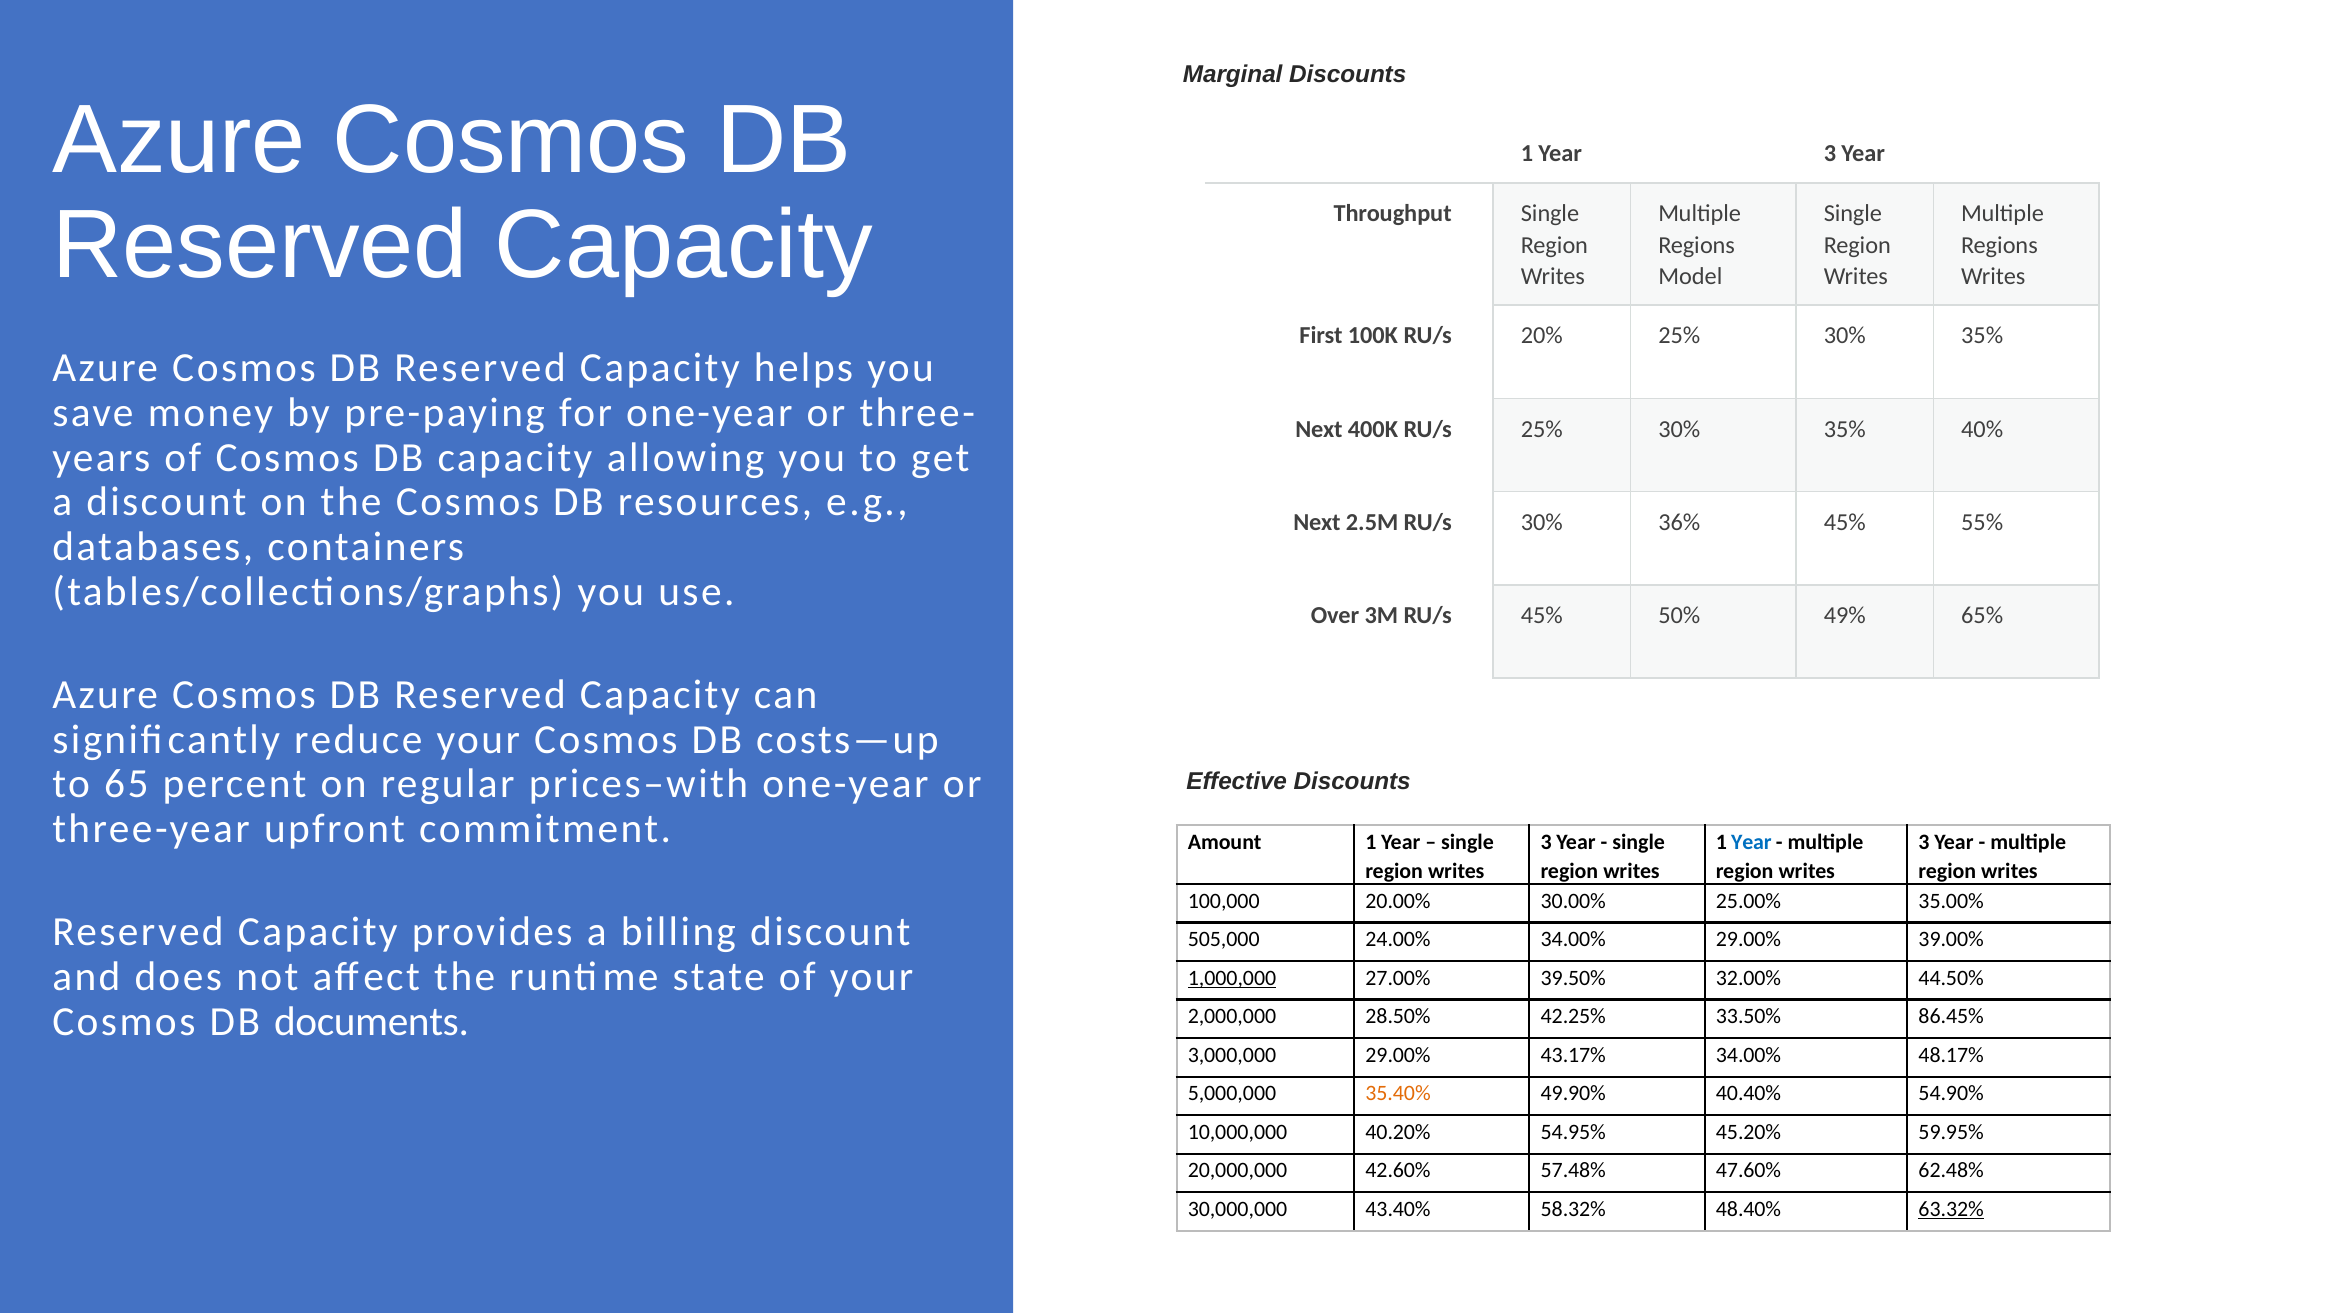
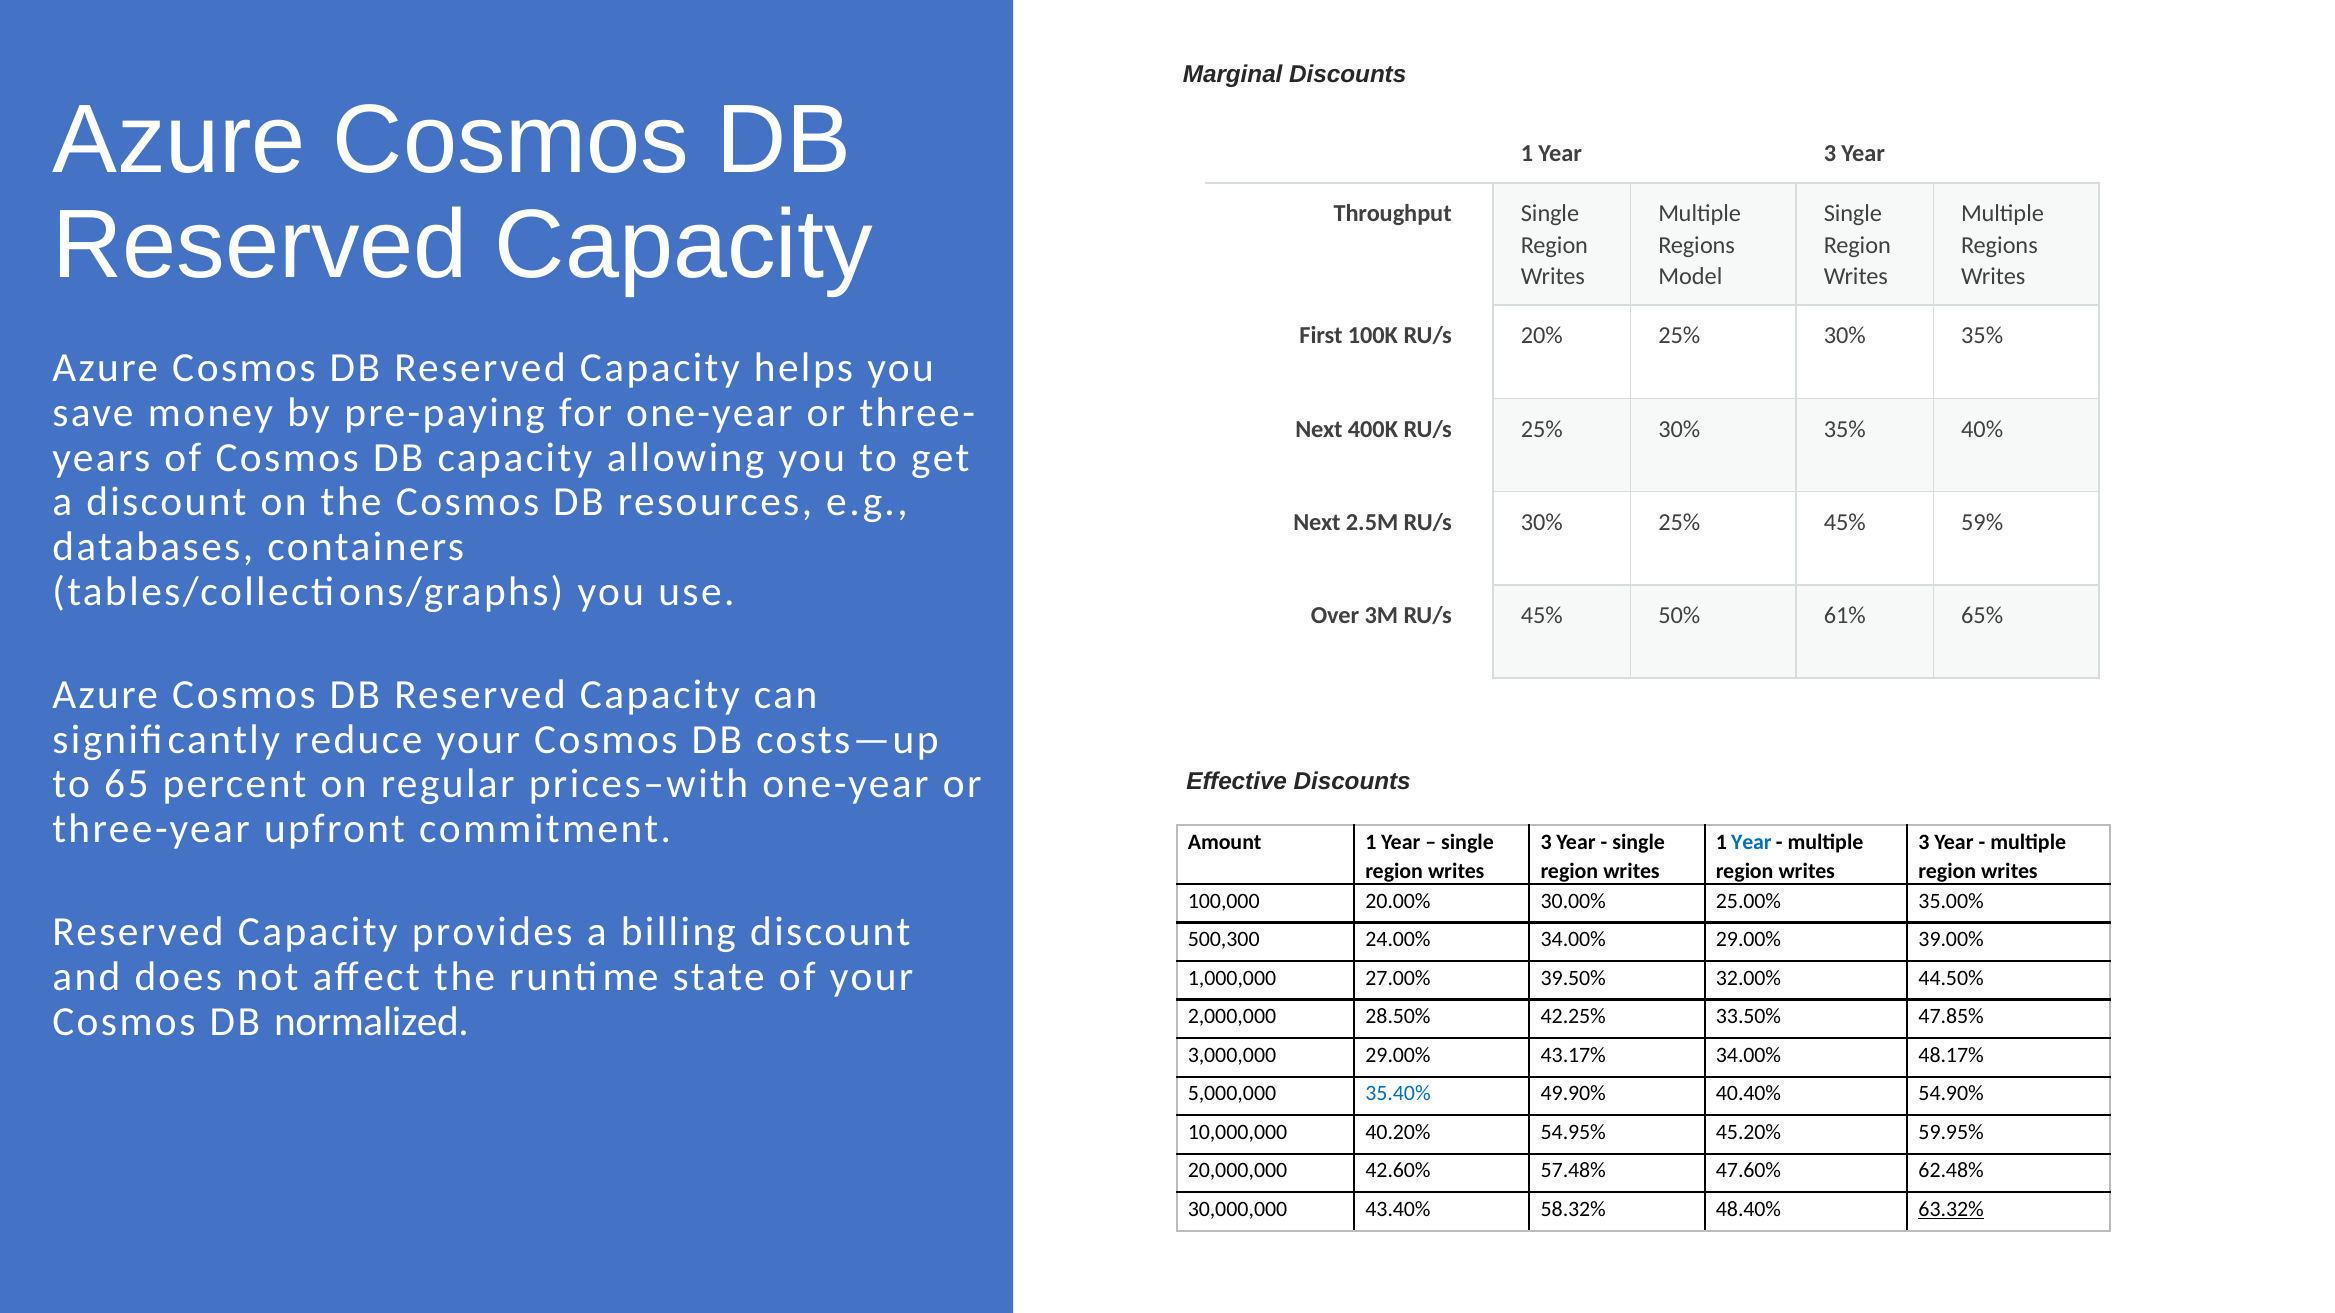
30% 36%: 36% -> 25% (1679, 523)
55%: 55% -> 59% (1982, 523)
49%: 49% -> 61% (1845, 616)
505,000: 505,000 -> 500,300 (1224, 940)
1,000,000 underline: present -> none (1232, 978)
documents: documents -> normalized (371, 1022)
86.45%: 86.45% -> 47.85% (1951, 1017)
35.40% colour: orange -> blue (1398, 1094)
